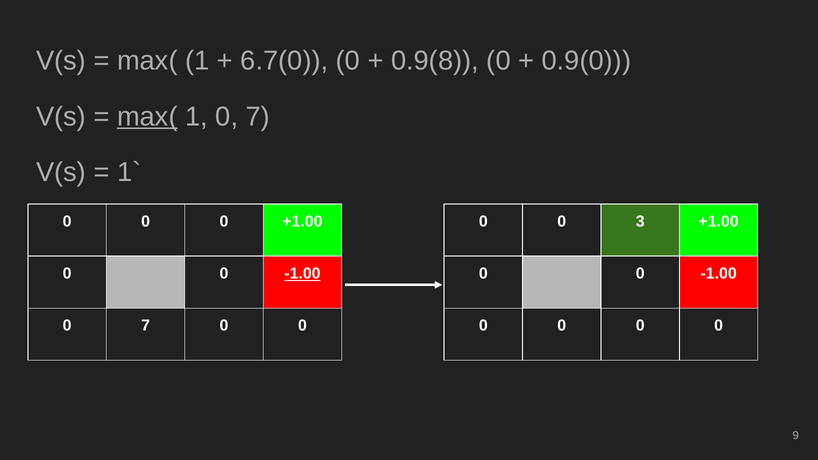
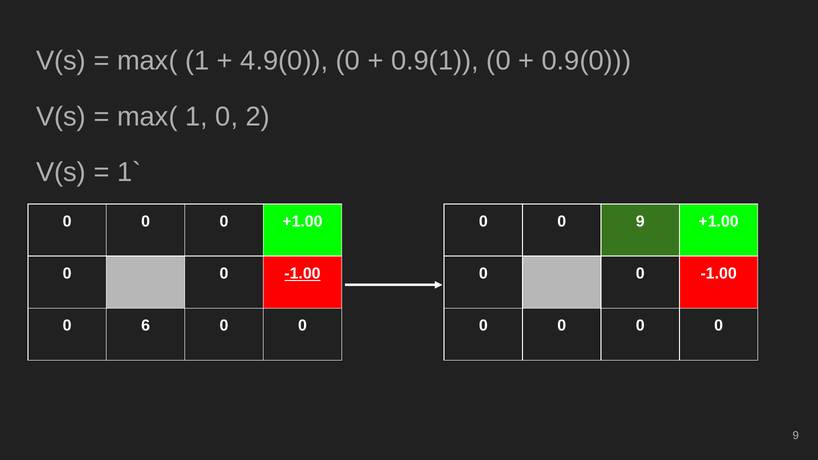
6.7(0: 6.7(0 -> 4.9(0 (284, 61)
0.9(8: 0.9(8 -> 0.9(1 (435, 61)
max( underline: present -> none (147, 117)
1 0 7: 7 -> 2 (258, 117)
0 3: 3 -> 9 (640, 221)
7: 7 -> 6 (146, 326)
